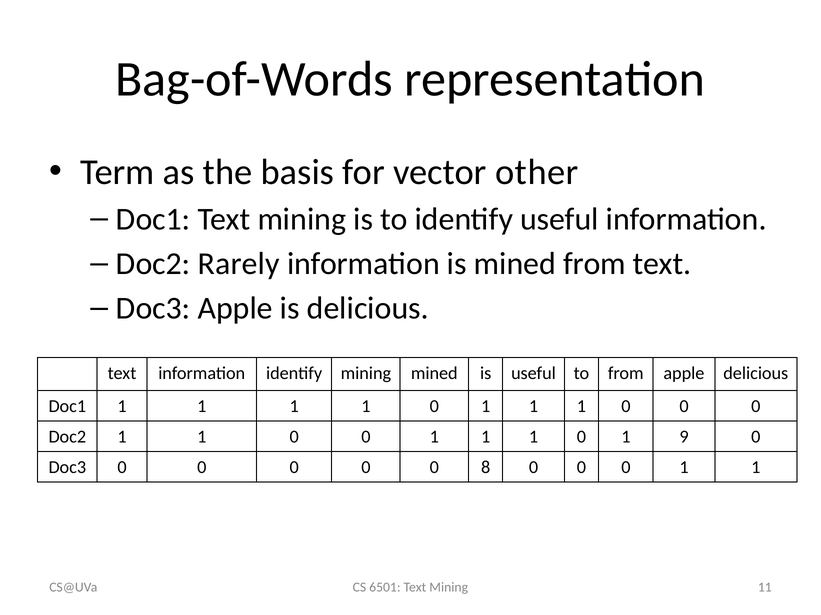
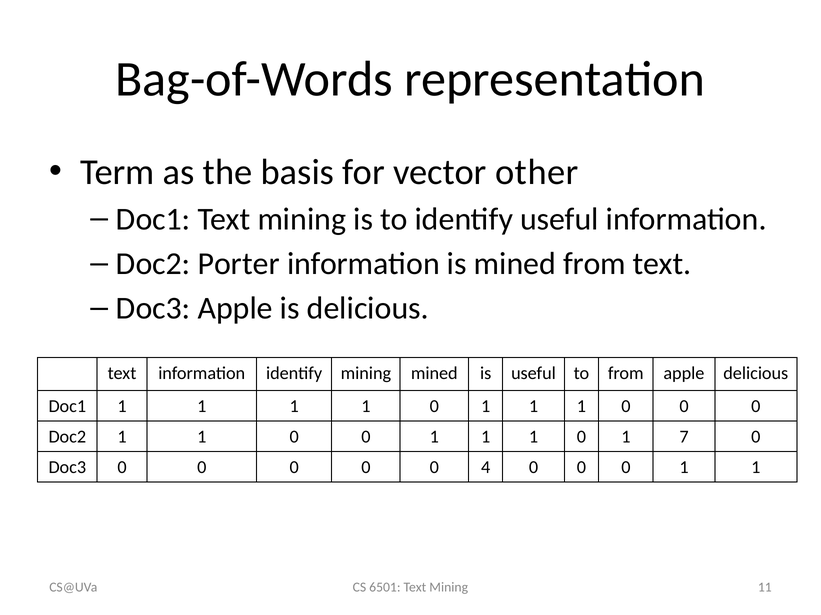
Rarely: Rarely -> Porter (239, 264)
9: 9 -> 7 (684, 437)
8: 8 -> 4 (486, 468)
